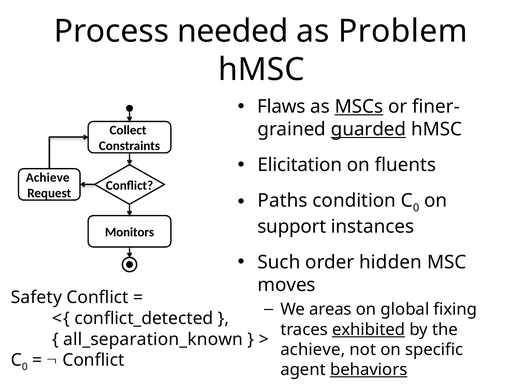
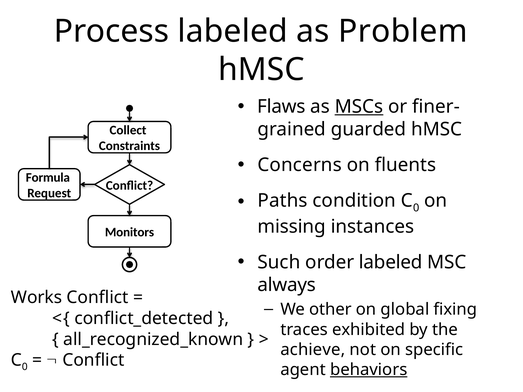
Process needed: needed -> labeled (233, 31)
guarded underline: present -> none (368, 129)
Elicitation: Elicitation -> Concerns (300, 165)
Achieve: Achieve -> Formula (48, 178)
support: support -> missing (292, 227)
order hidden: hidden -> labeled (391, 262)
moves: moves -> always (287, 285)
Safety: Safety -> Works (37, 298)
areas: areas -> other (330, 310)
exhibited underline: present -> none (369, 330)
all_separation_known: all_separation_known -> all_recognized_known (153, 340)
